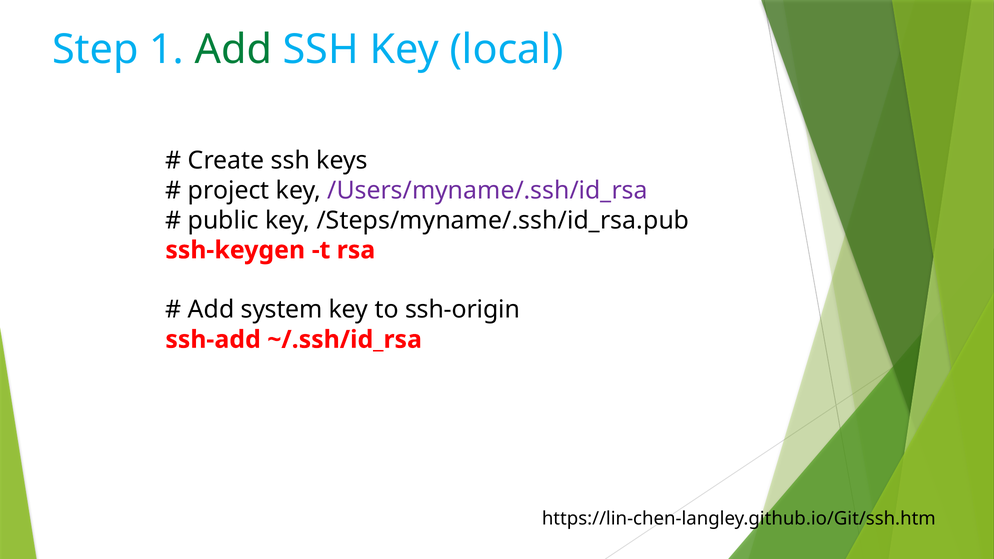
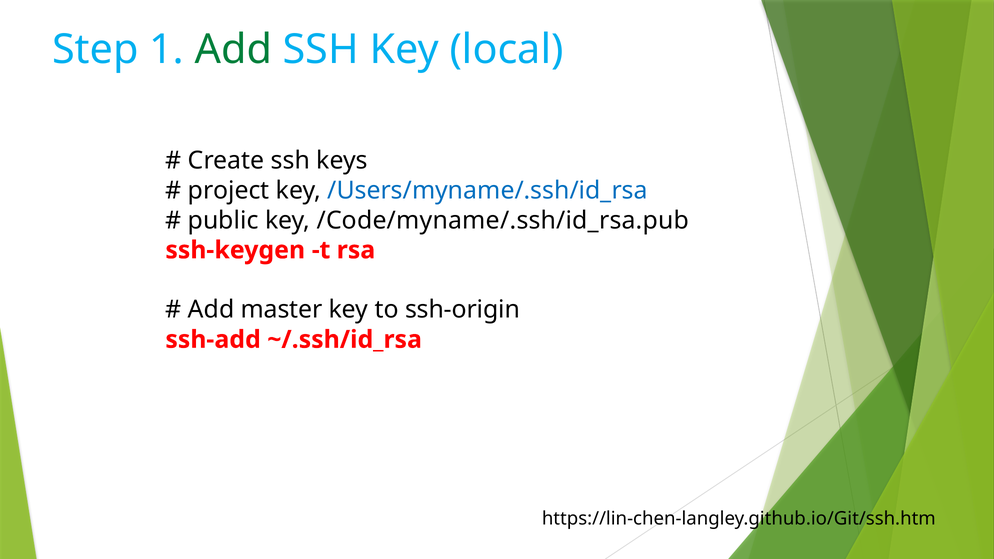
/Users/myname/.ssh/id_rsa colour: purple -> blue (487, 191)
/Steps/myname/.ssh/id_rsa.pub: /Steps/myname/.ssh/id_rsa.pub -> /Code/myname/.ssh/id_rsa.pub (503, 220)
system: system -> master (282, 310)
